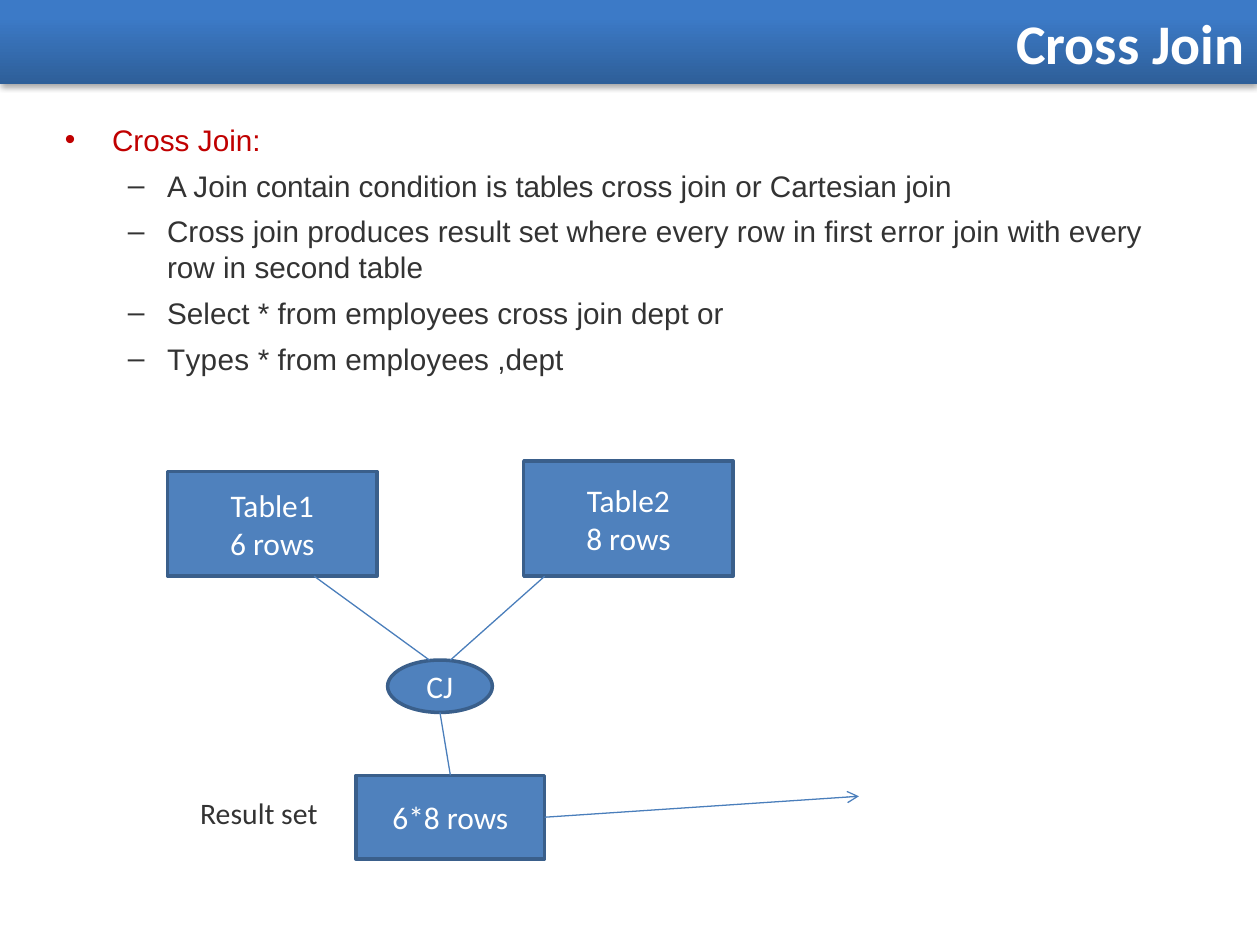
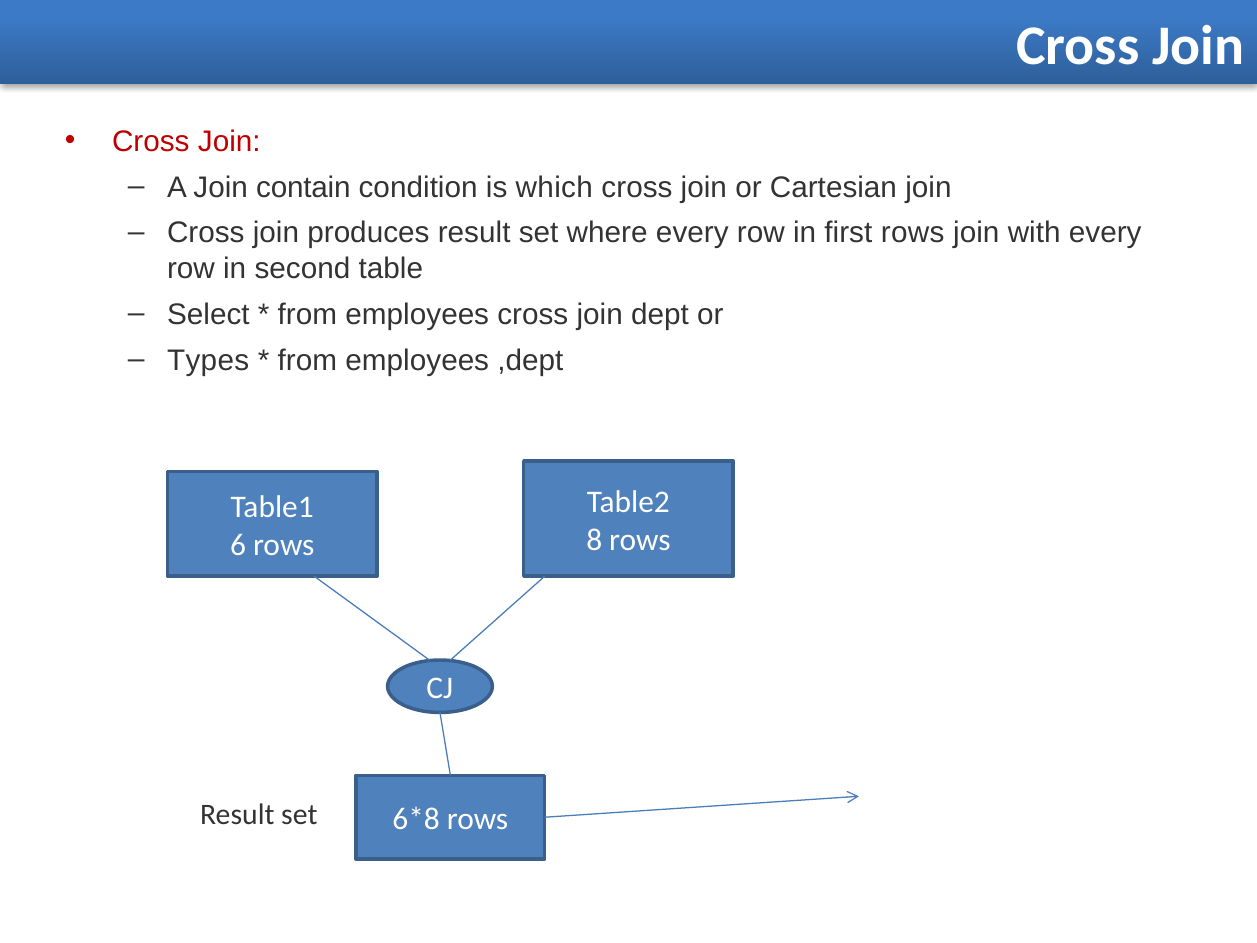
tables: tables -> which (554, 187)
first error: error -> rows (913, 233)
